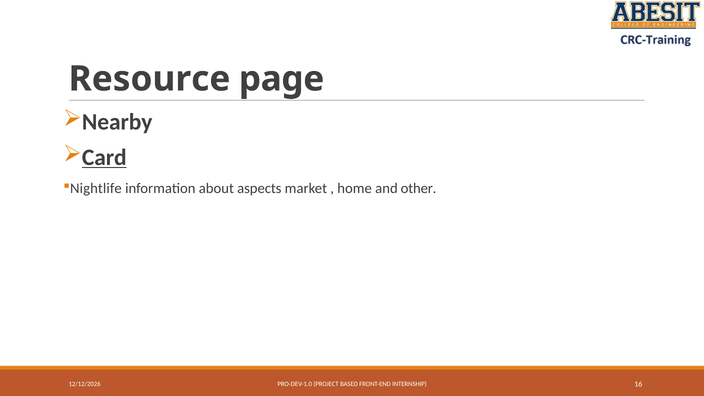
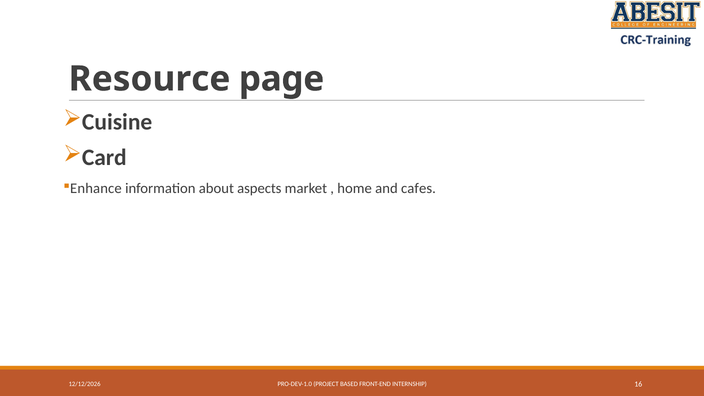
Nearby: Nearby -> Cuisine (117, 122)
Card underline: present -> none (104, 157)
Nightlife: Nightlife -> Enhance (96, 188)
other: other -> cafes (418, 188)
